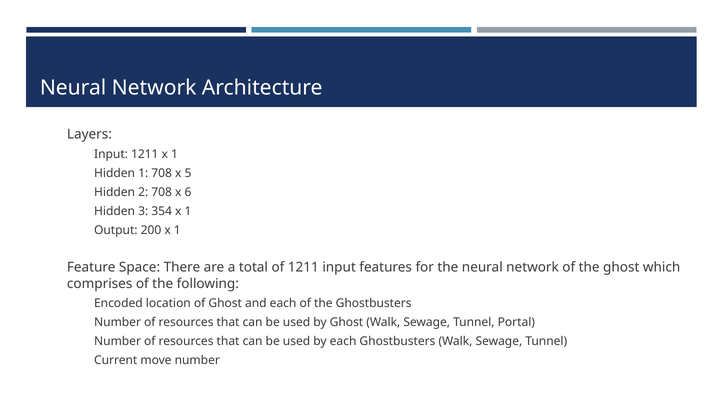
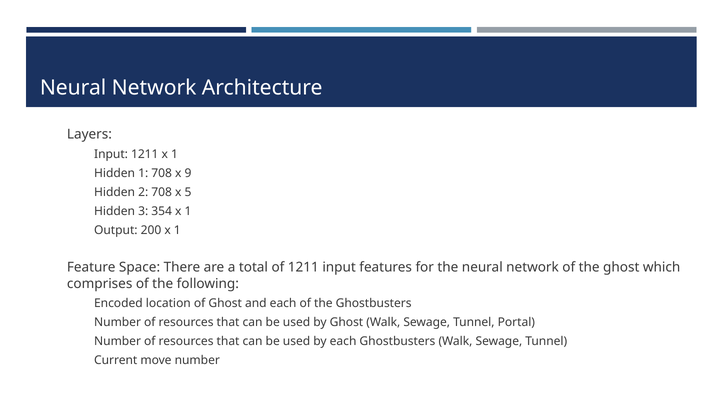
5: 5 -> 9 (188, 173)
6: 6 -> 5 (188, 192)
